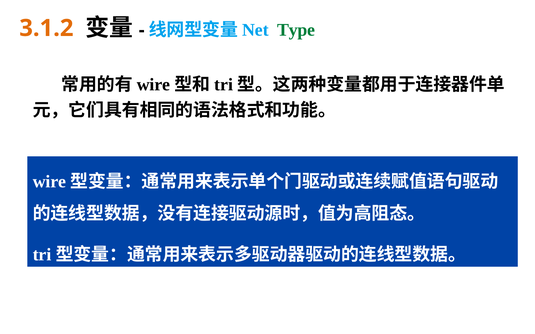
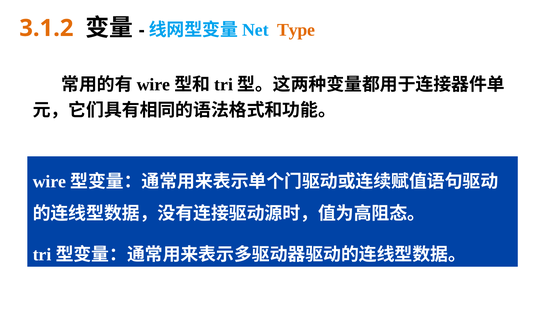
Type colour: green -> orange (296, 30)
